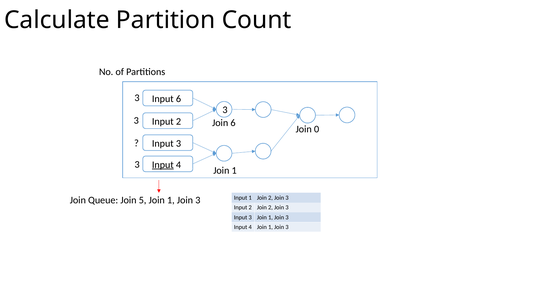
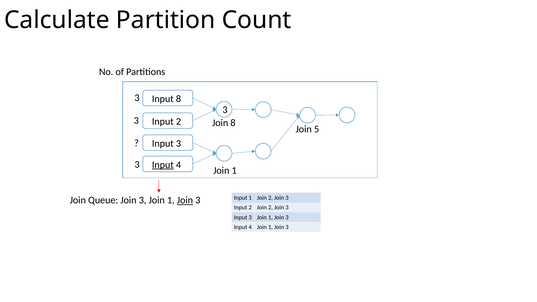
Input 6: 6 -> 8 (179, 99)
Join 6: 6 -> 8 (233, 123)
0: 0 -> 5 (317, 129)
Queue Join 5: 5 -> 3 (143, 200)
Join underline: none -> present (185, 200)
